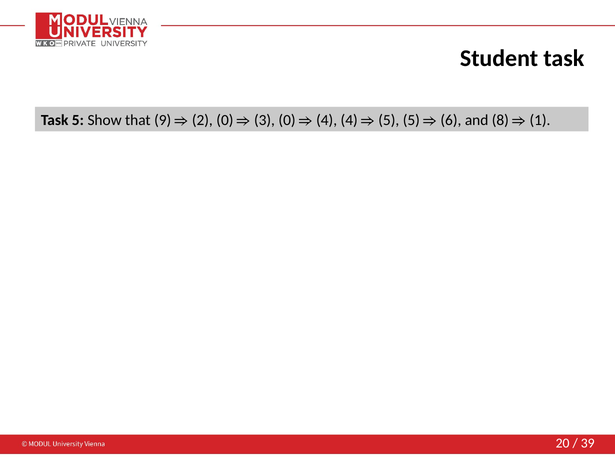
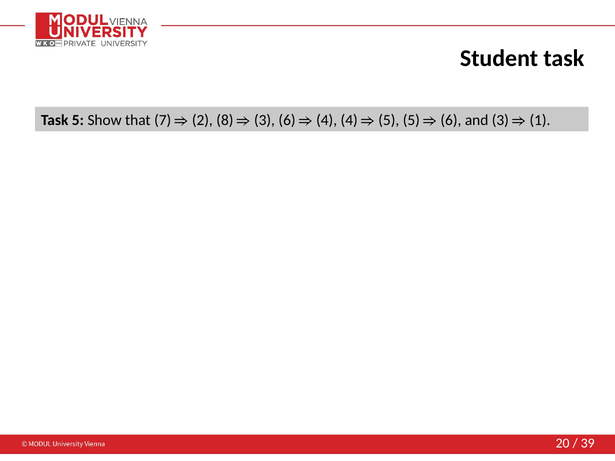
9: 9 -> 7 (163, 120)
2 0: 0 -> 8 (225, 120)
3 0: 0 -> 6 (287, 120)
and 8: 8 -> 3 (500, 120)
